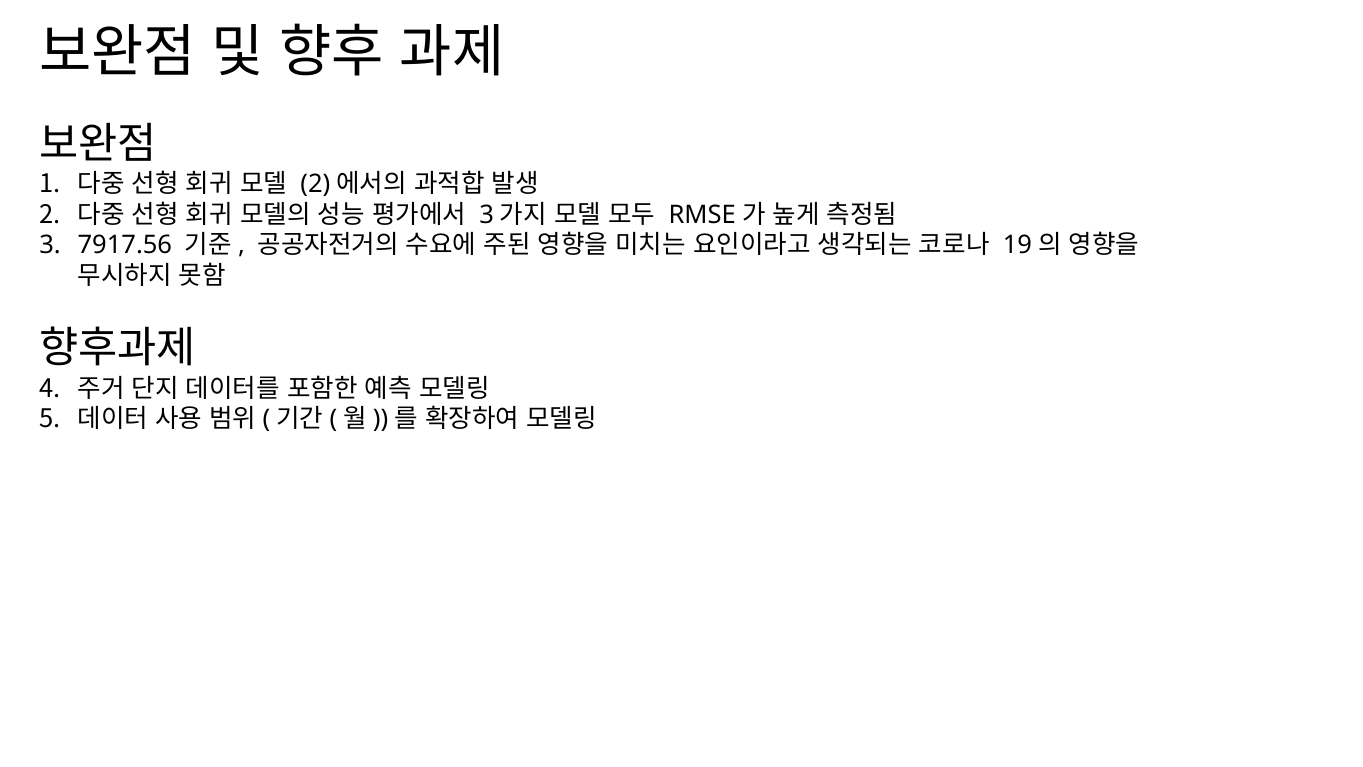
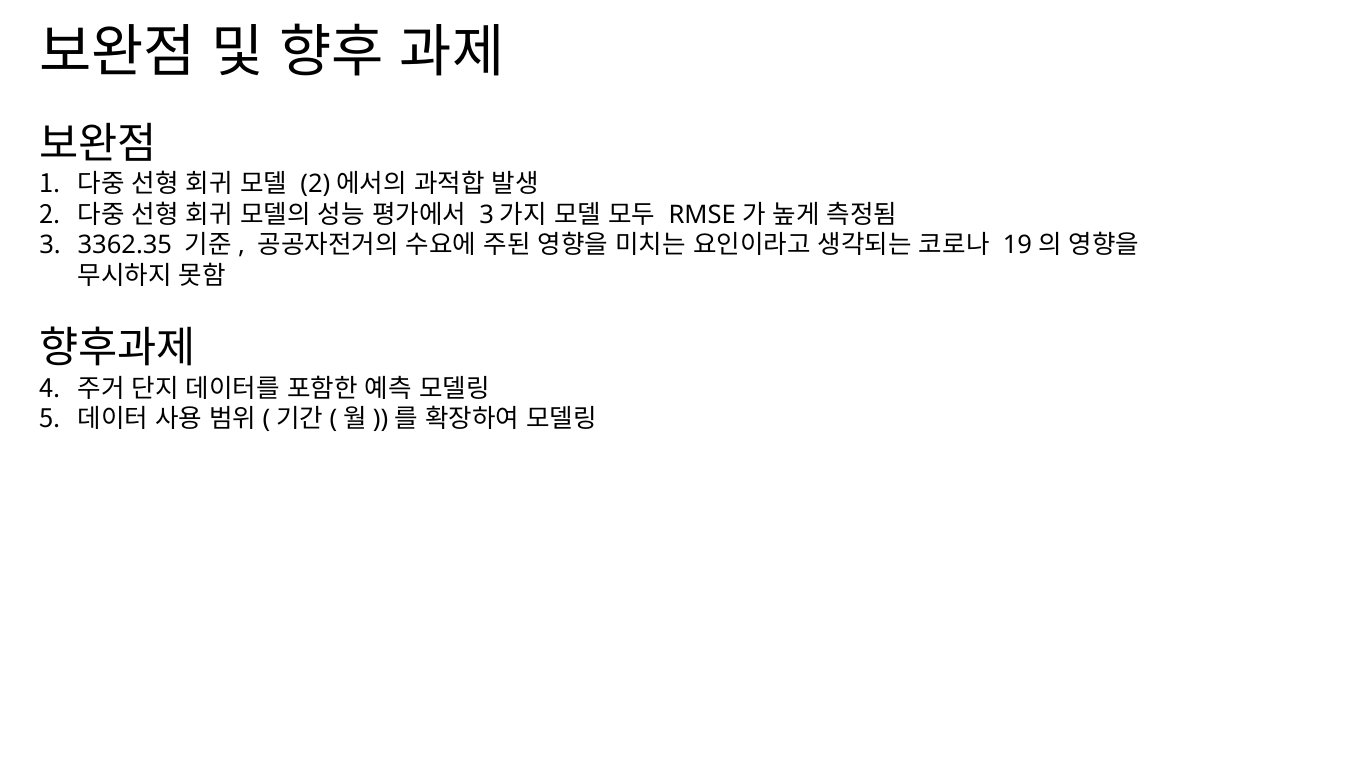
7917.56: 7917.56 -> 3362.35 (125, 245)
